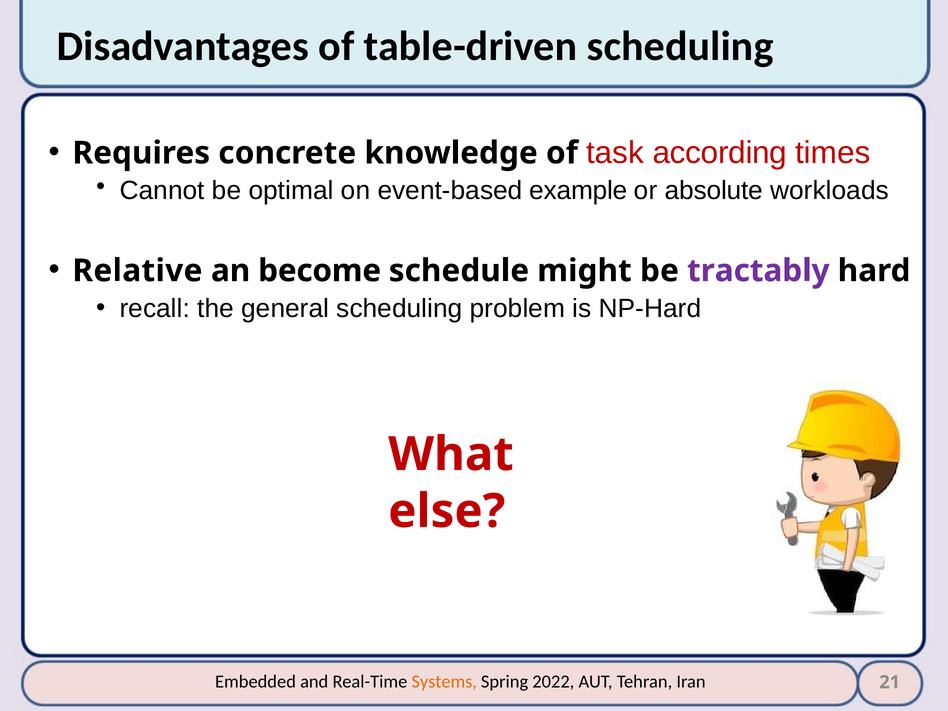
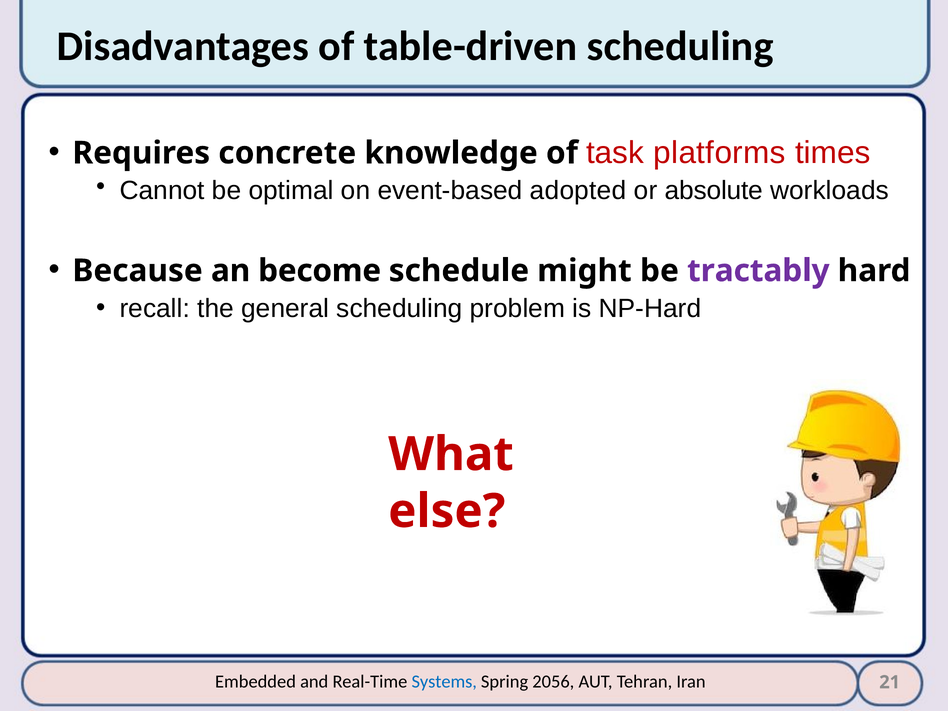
according: according -> platforms (720, 153)
example: example -> adopted (578, 191)
Relative: Relative -> Because (138, 271)
Systems colour: orange -> blue (444, 682)
2022: 2022 -> 2056 (553, 682)
